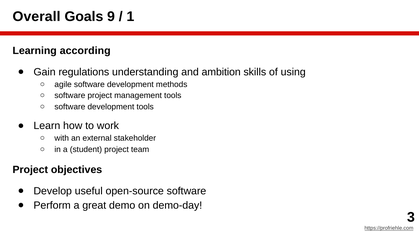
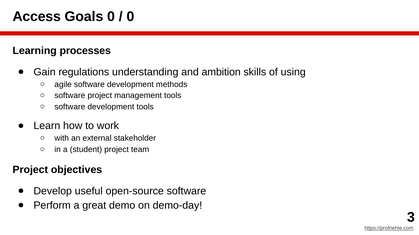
Overall: Overall -> Access (37, 17)
Goals 9: 9 -> 0 (111, 17)
1: 1 -> 0 (130, 17)
according: according -> processes (85, 51)
